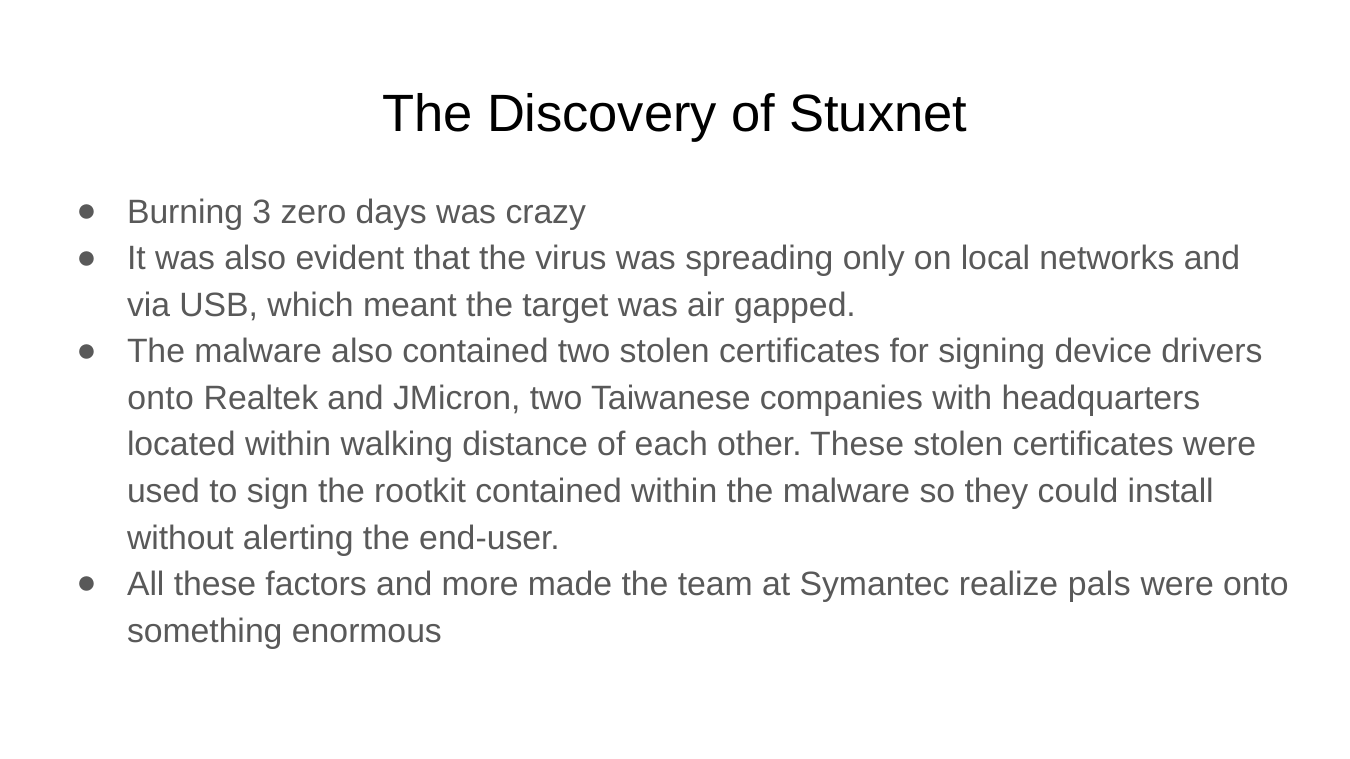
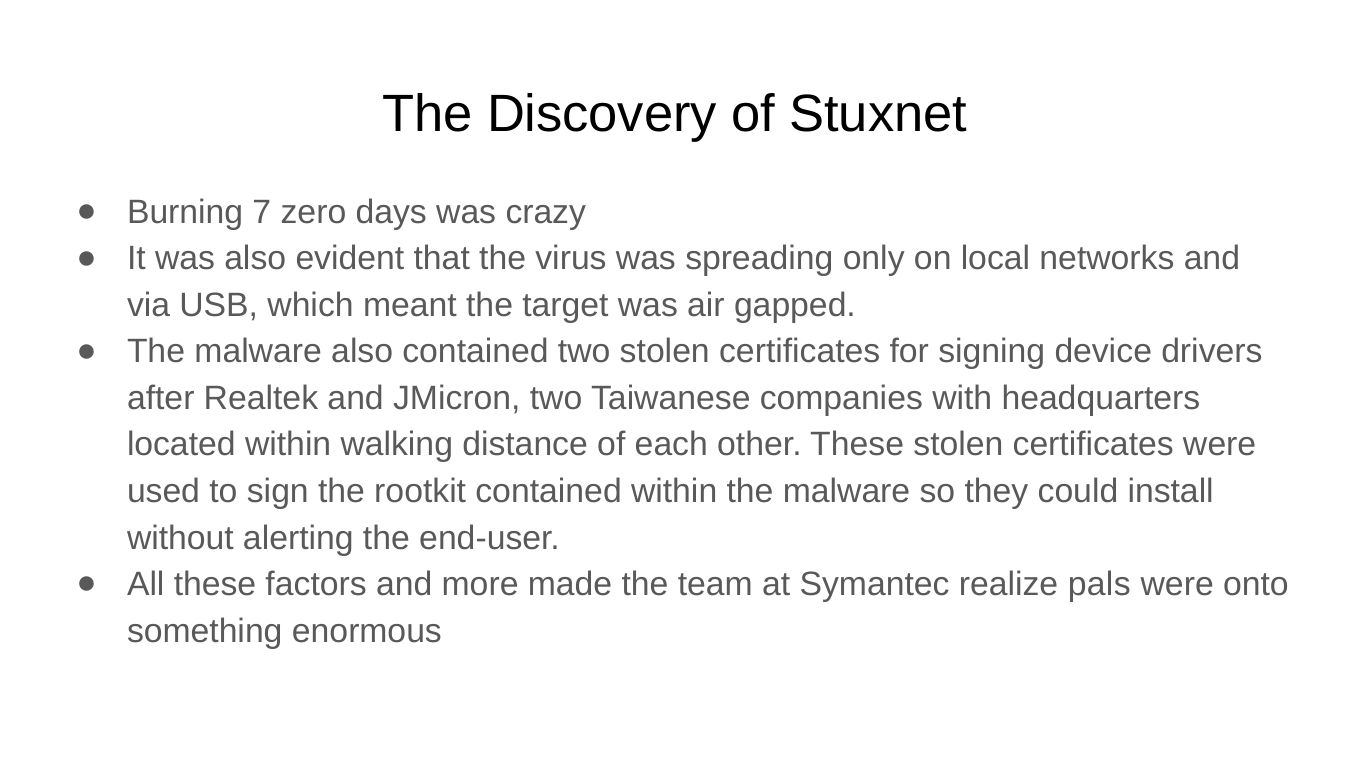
3: 3 -> 7 (262, 212)
onto: onto -> after (161, 399)
